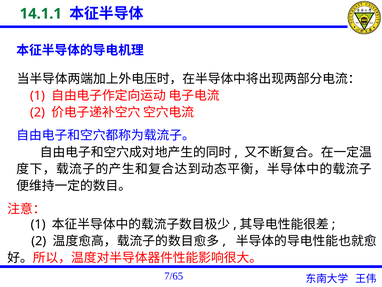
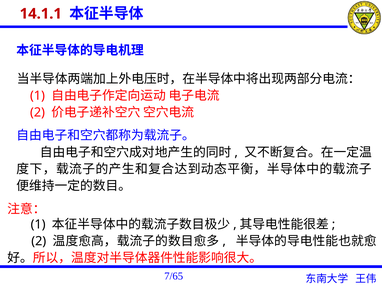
14.1.1 colour: green -> red (41, 14)
